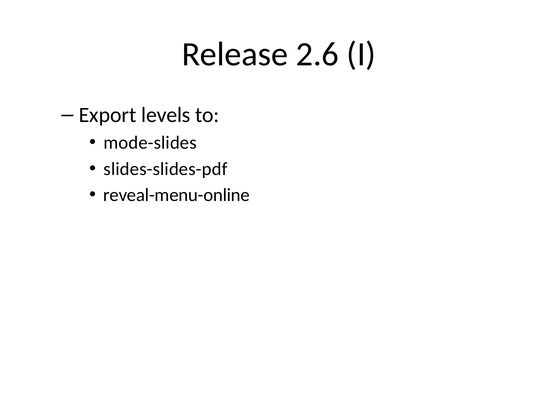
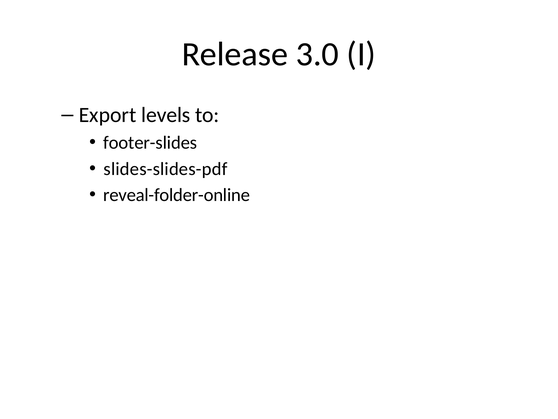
2.6: 2.6 -> 3.0 (317, 54)
mode-slides: mode-slides -> footer-slides (150, 143)
reveal-menu-online: reveal-menu-online -> reveal-folder-online (177, 195)
